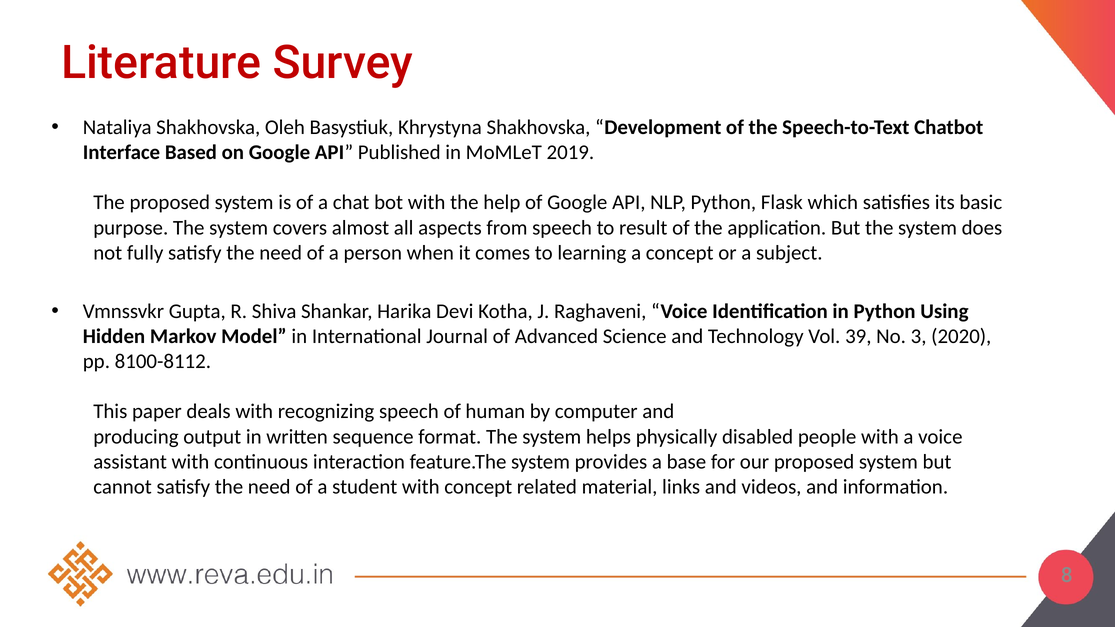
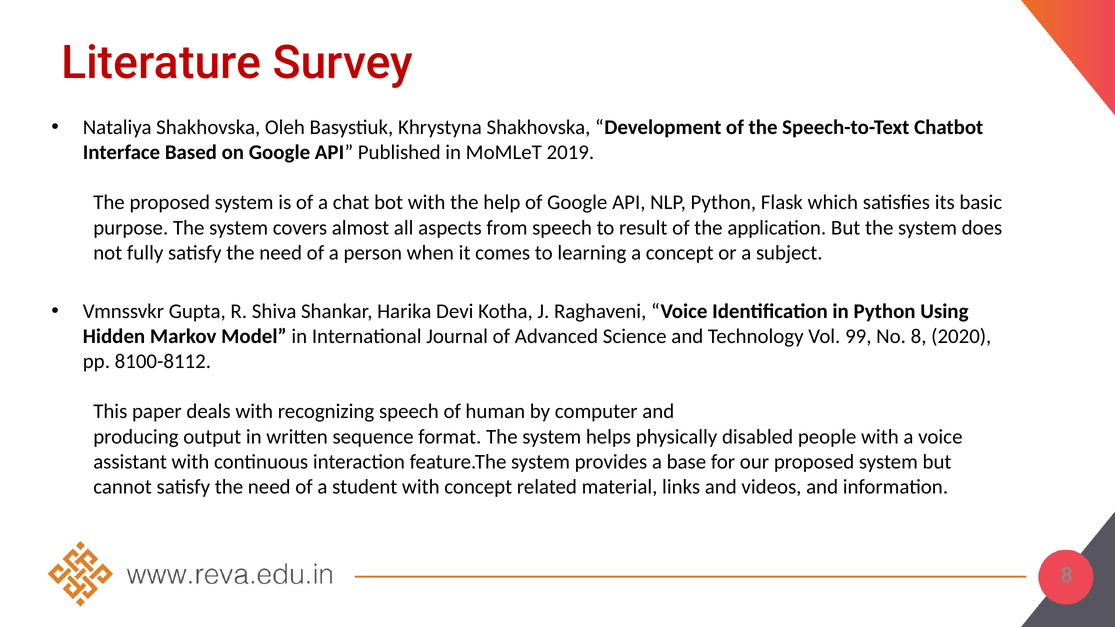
39: 39 -> 99 (858, 336)
No 3: 3 -> 8 (919, 336)
